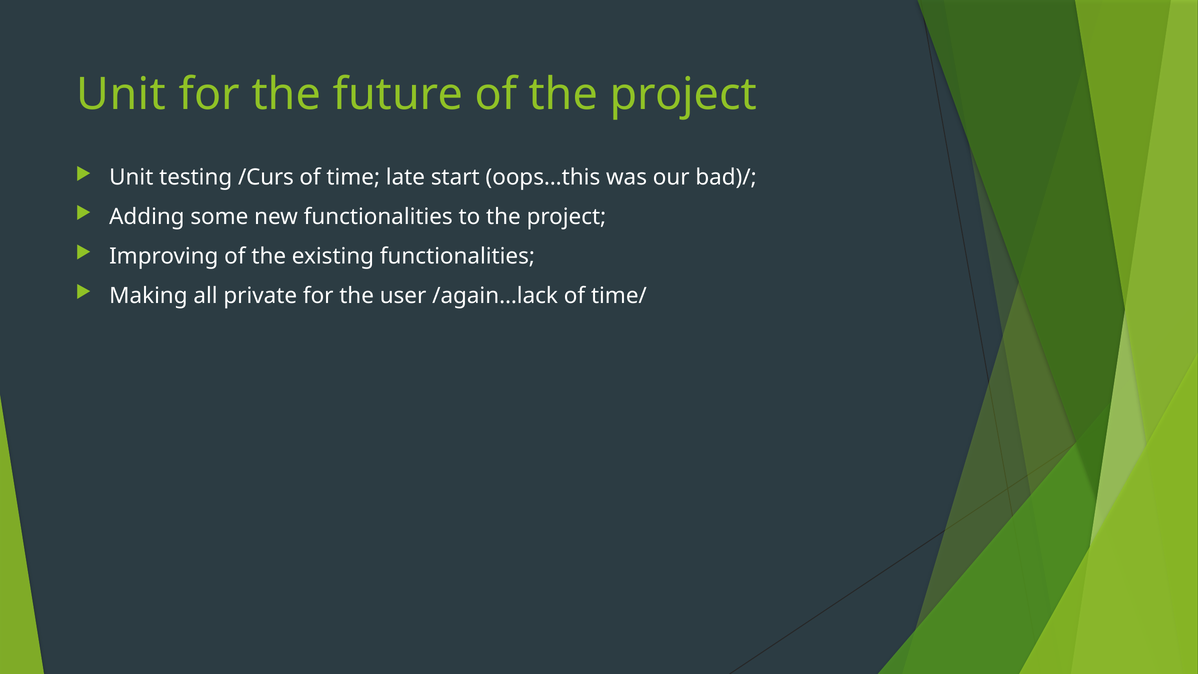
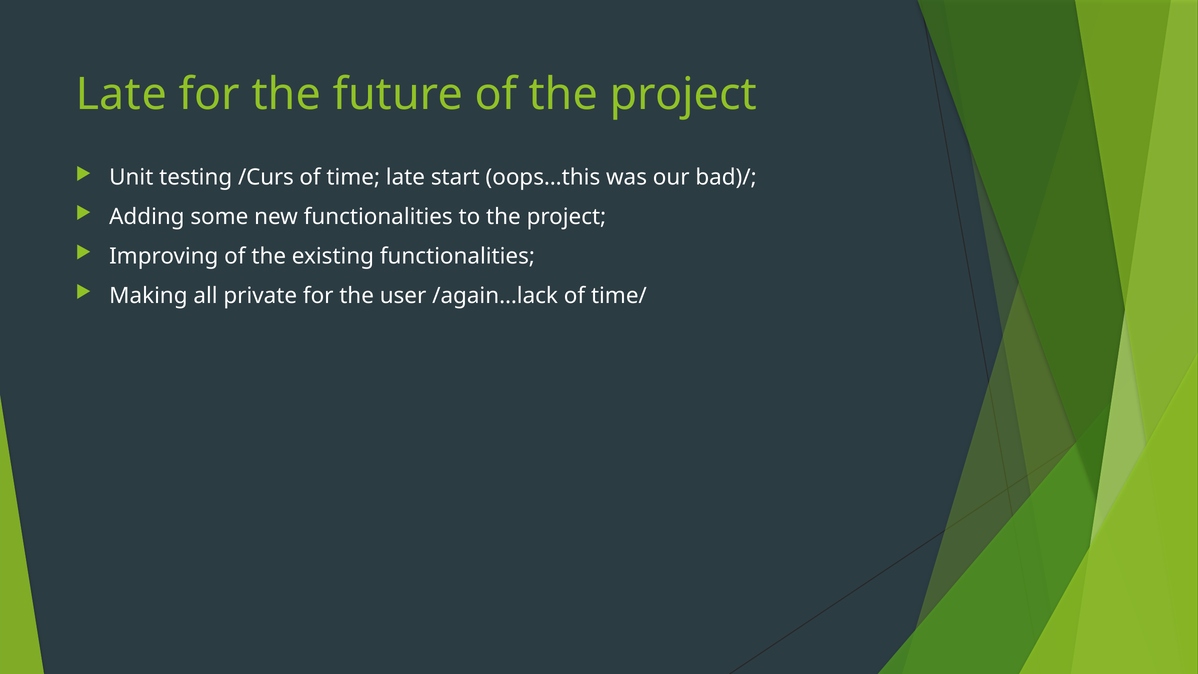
Unit: Unit -> Late (121, 94)
